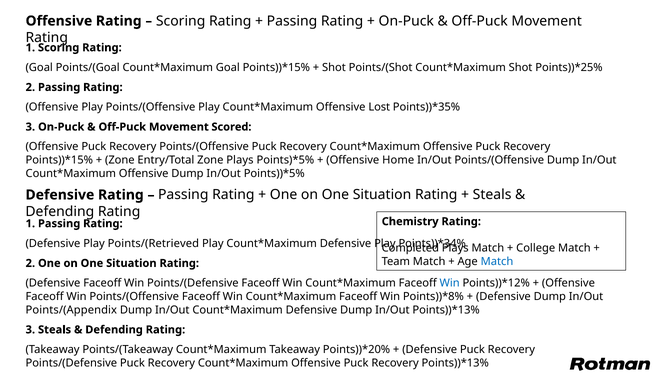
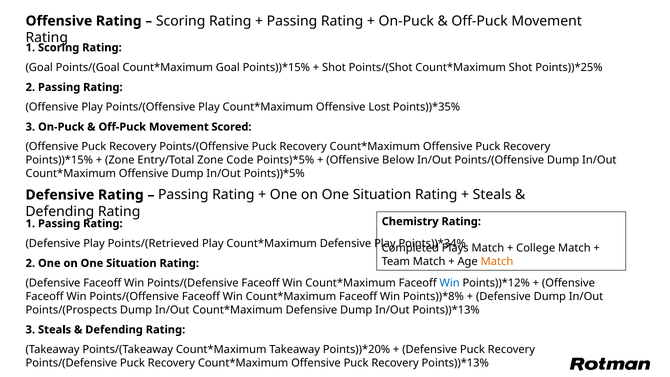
Zone Plays: Plays -> Code (240, 160)
Home: Home -> Below (398, 160)
Match colour: blue -> orange (497, 262)
Points/(Appendix: Points/(Appendix -> Points/(Prospects (71, 310)
